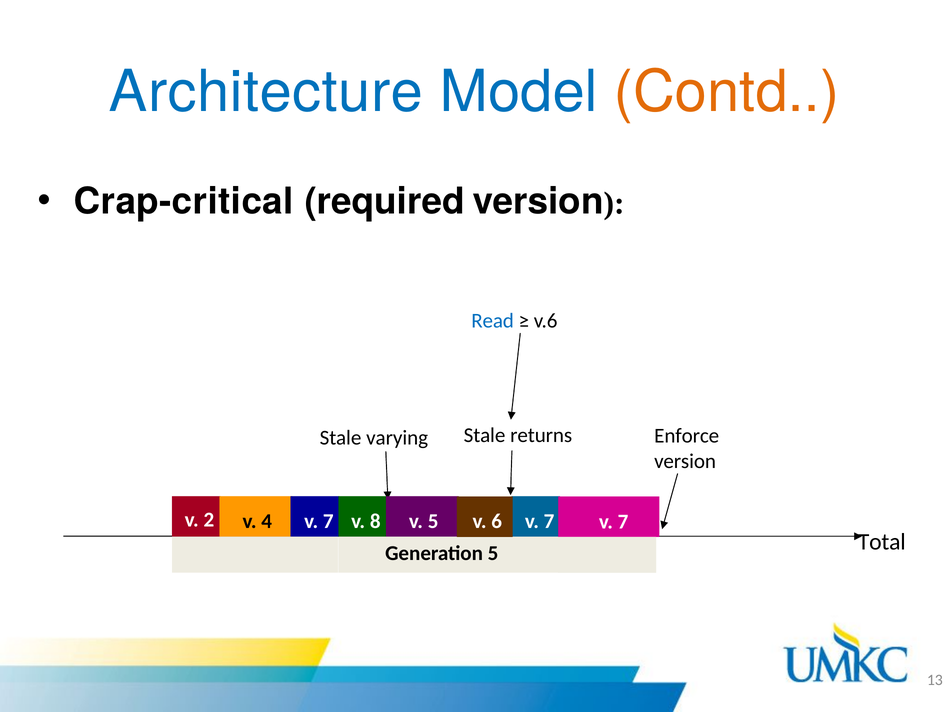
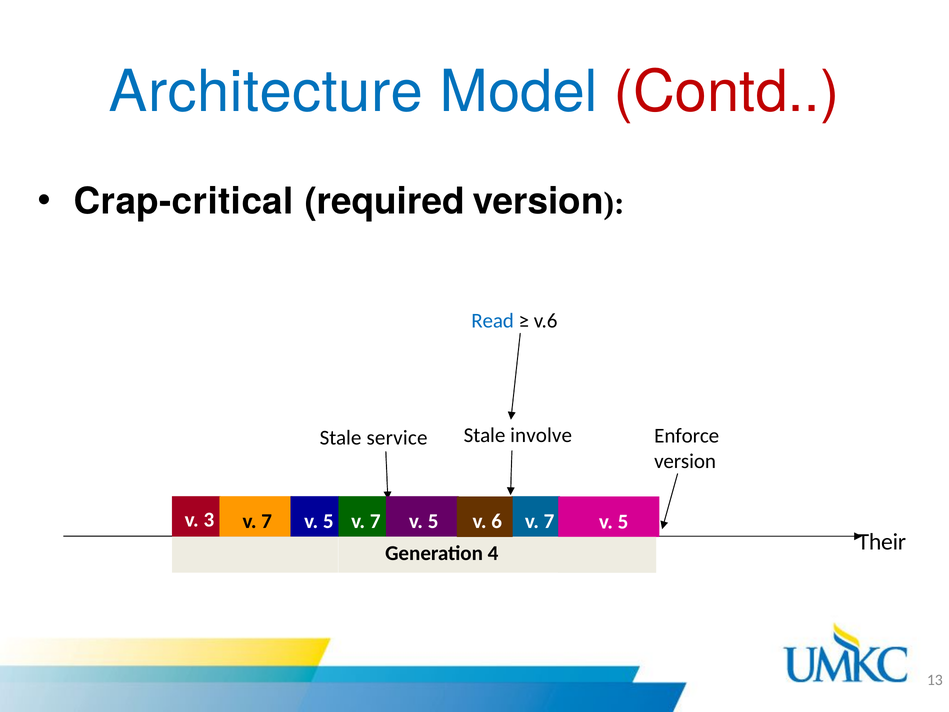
Contd colour: orange -> red (727, 92)
returns: returns -> involve (541, 435)
varying: varying -> service (397, 438)
2: 2 -> 3 (209, 520)
4: 4 -> 7 (267, 521)
7: 7 -> 5 (328, 521)
8: 8 -> 7 (375, 521)
6 v 7: 7 -> 5 (623, 522)
Total: Total -> Their (882, 542)
Generation 5: 5 -> 4 (493, 553)
